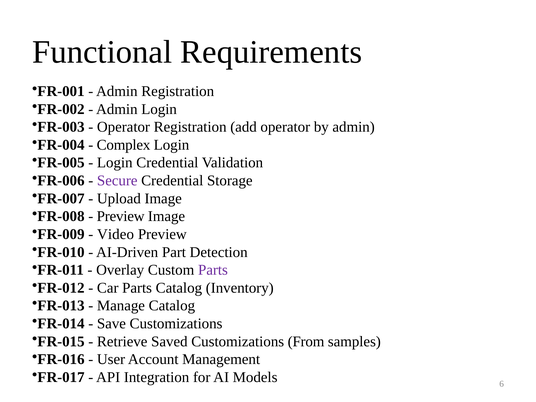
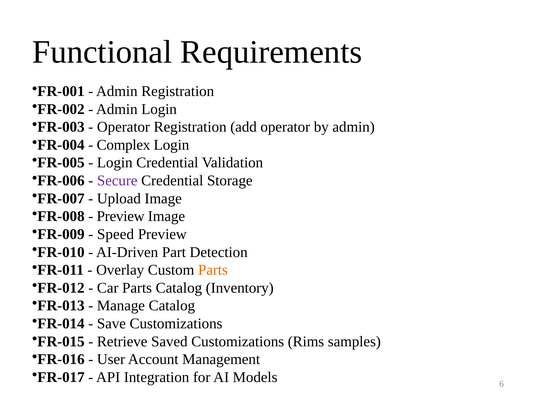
Video: Video -> Speed (116, 234)
Parts colour: purple -> orange (213, 270)
From: From -> Rims (306, 341)
